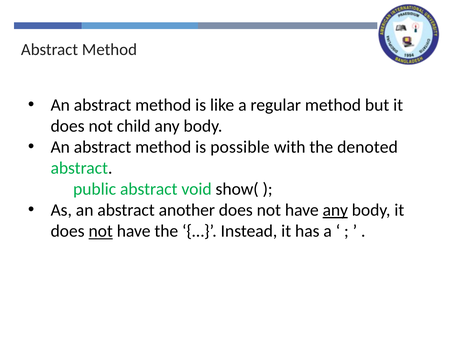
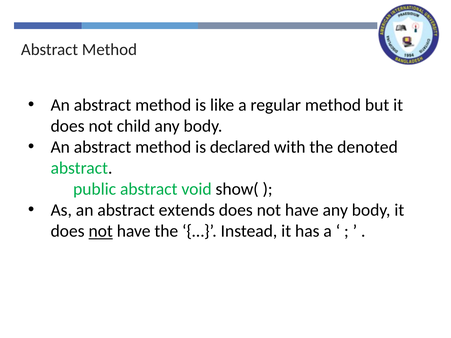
possible: possible -> declared (240, 147)
another: another -> extends (187, 210)
any underline: present -> none (335, 210)
